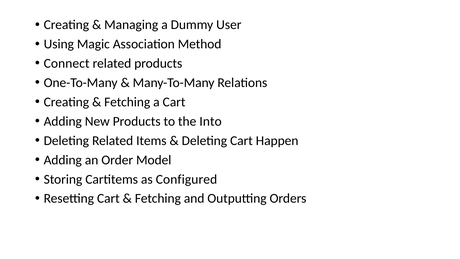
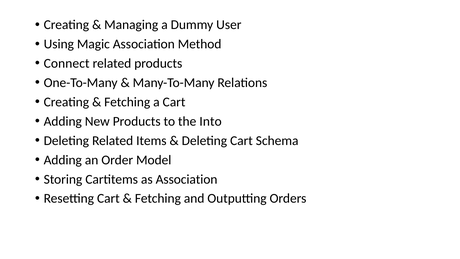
Happen: Happen -> Schema (277, 140)
as Configured: Configured -> Association (187, 179)
